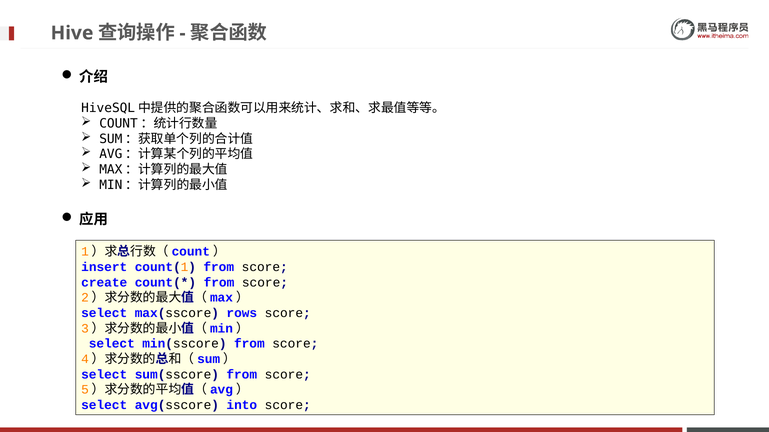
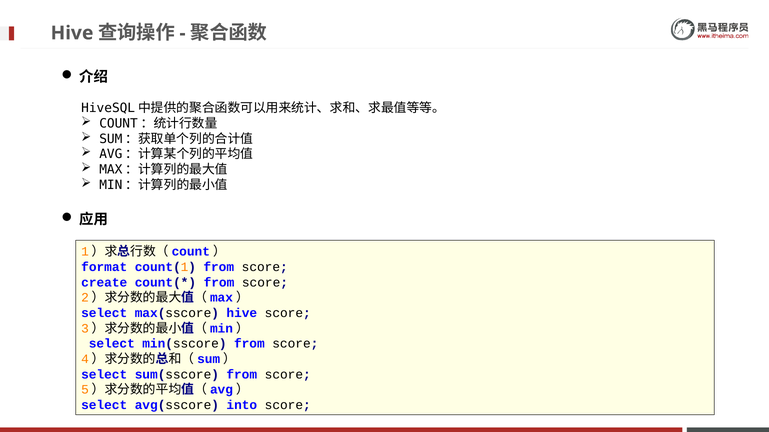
insert: insert -> format (104, 267)
max(sscore rows: rows -> hive (242, 313)
